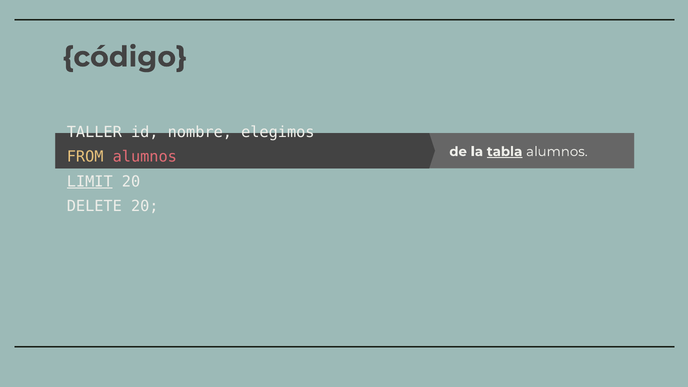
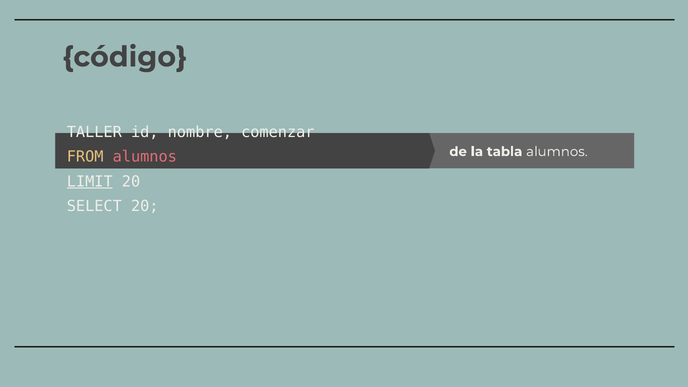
elegimos: elegimos -> comenzar (278, 132)
tabla underline: present -> none (505, 152)
DELETE: DELETE -> SELECT (94, 206)
